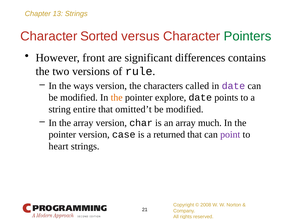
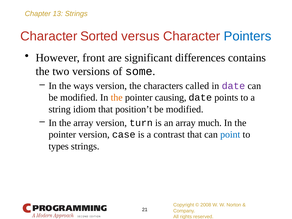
Pointers colour: green -> blue (248, 36)
rule: rule -> some (139, 71)
explore: explore -> causing (171, 98)
entire: entire -> idiom (84, 109)
omitted’t: omitted’t -> position’t (134, 109)
char: char -> turn (141, 123)
returned: returned -> contrast (169, 135)
point colour: purple -> blue (230, 135)
heart: heart -> types (59, 146)
